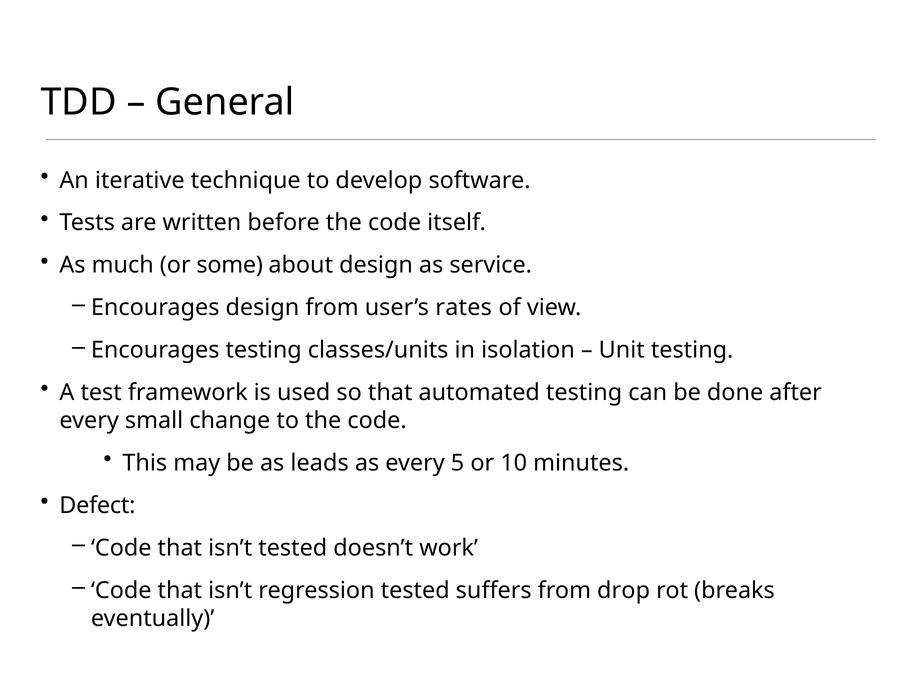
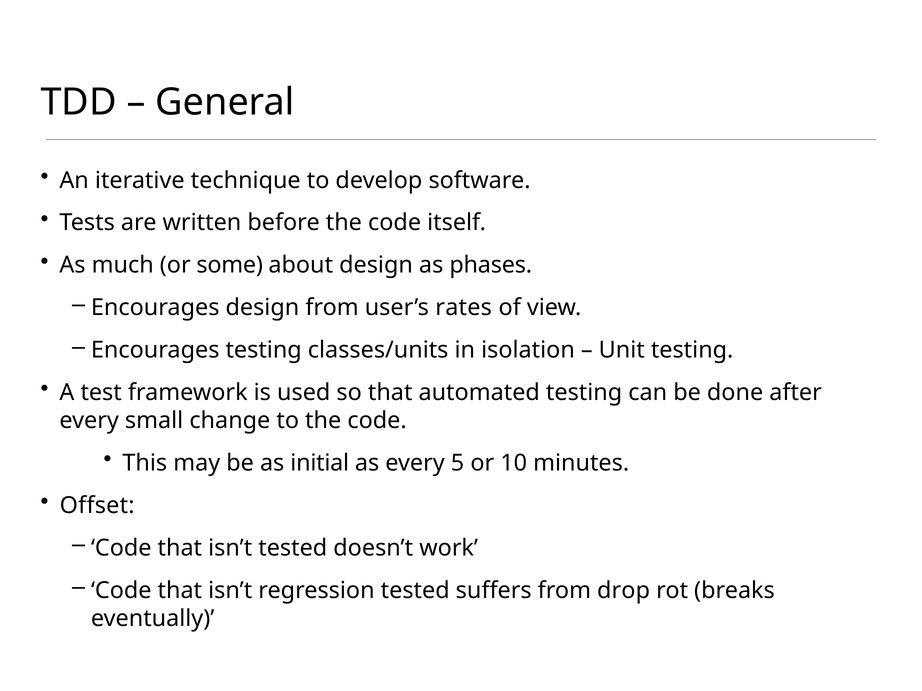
service: service -> phases (491, 265)
leads: leads -> initial (320, 463)
Defect: Defect -> Offset (97, 506)
